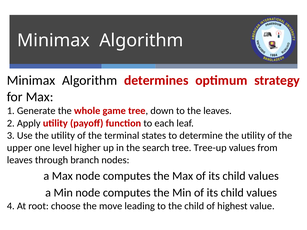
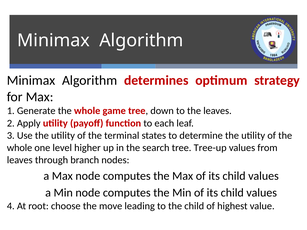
upper: upper -> whole (20, 148)
